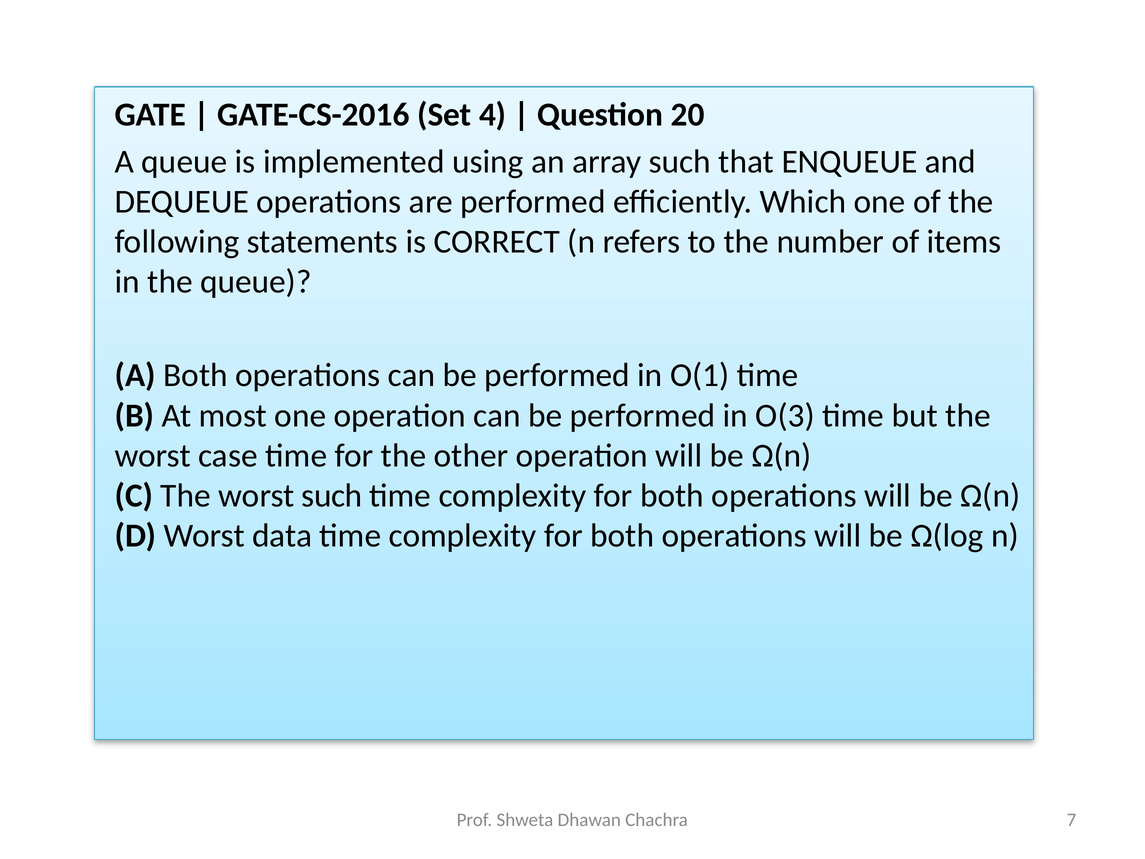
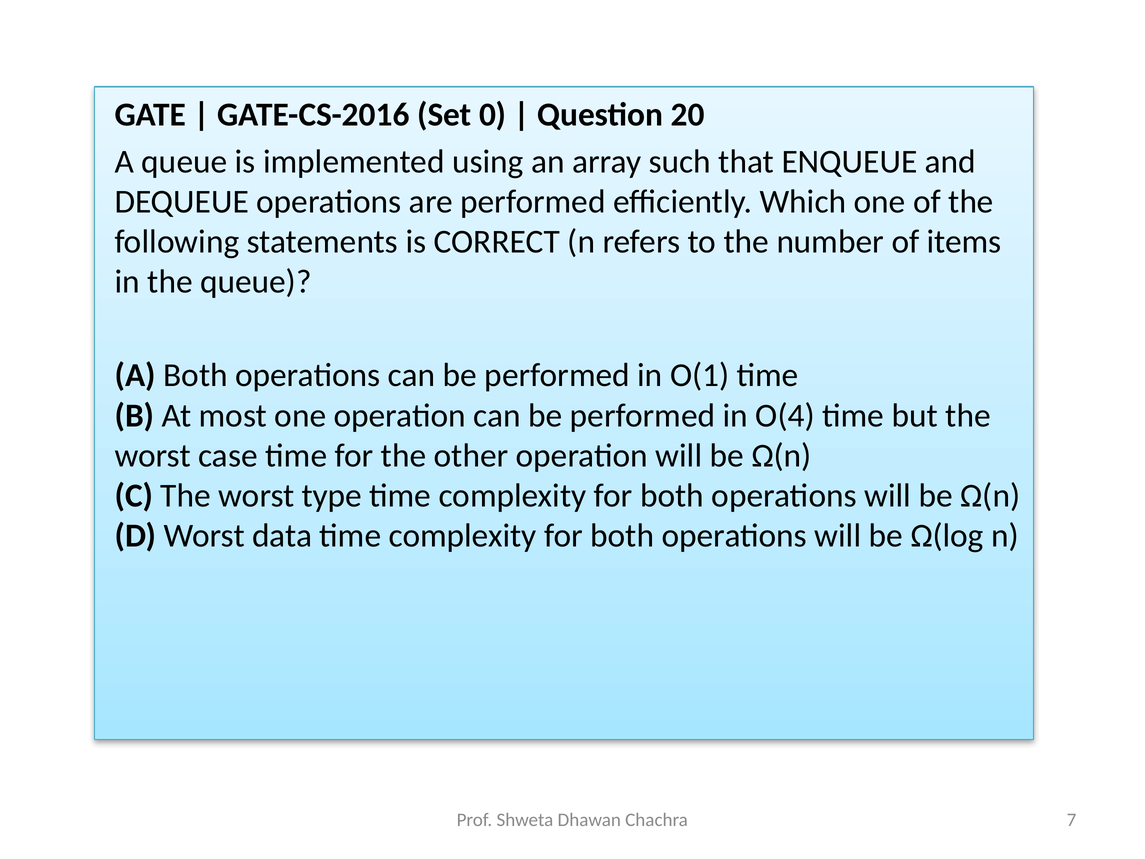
4: 4 -> 0 (493, 115)
O(3: O(3 -> O(4 (785, 415)
worst such: such -> type (332, 496)
